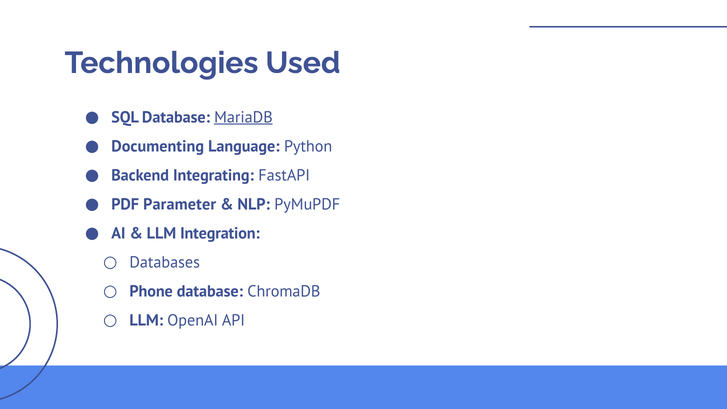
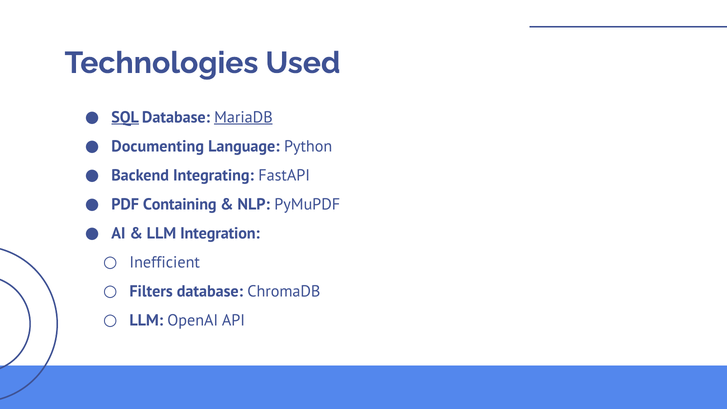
SQL underline: none -> present (125, 117)
Parameter: Parameter -> Containing (180, 204)
Databases: Databases -> Inefficient (165, 262)
Phone: Phone -> Filters (151, 292)
